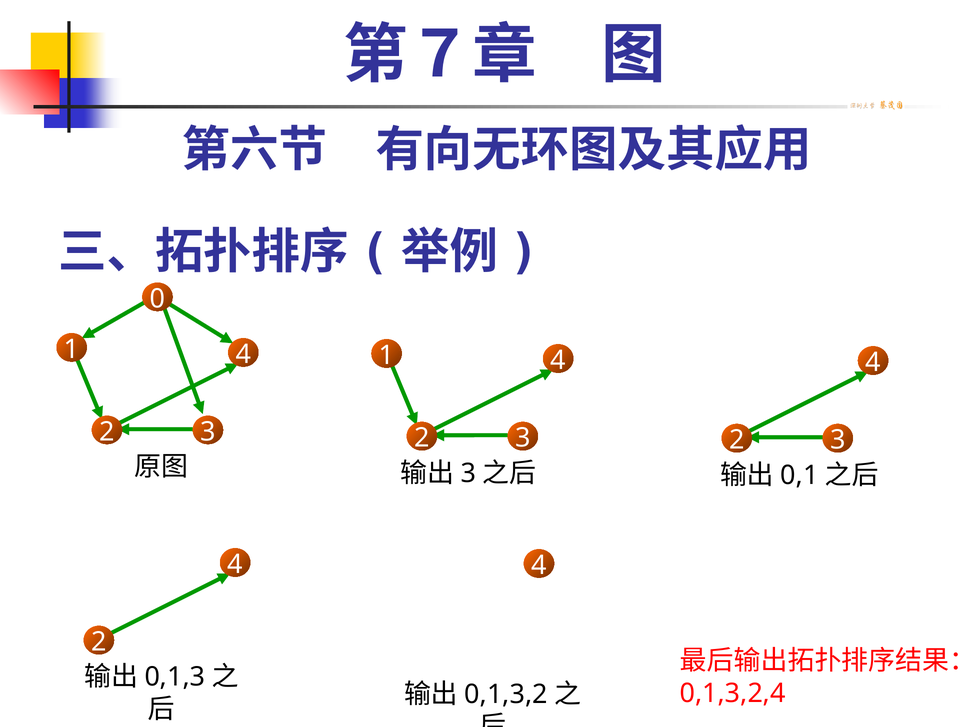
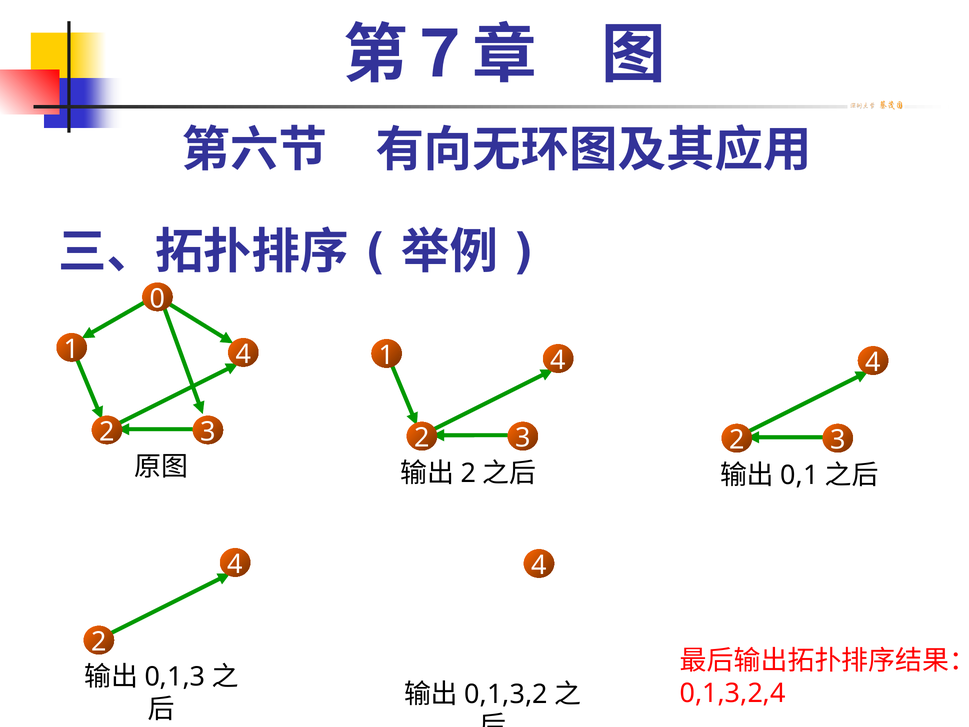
3: 3 -> 2 (468, 473)
